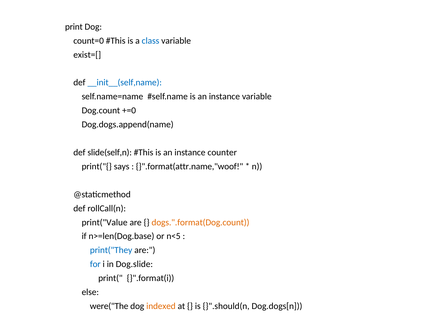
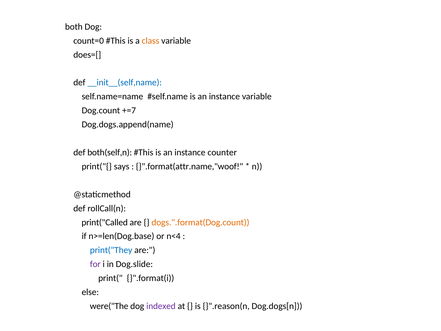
print: print -> both (74, 27)
class colour: blue -> orange (151, 41)
exist=[: exist=[ -> does=[ (87, 55)
+=0: +=0 -> +=7 (129, 110)
slide(self,n: slide(self,n -> both(self,n (110, 152)
print("Value: print("Value -> print("Called (105, 222)
n<5: n<5 -> n<4 (174, 236)
for colour: blue -> purple (95, 264)
indexed colour: orange -> purple (161, 306)
}".should(n: }".should(n -> }".reason(n (226, 306)
